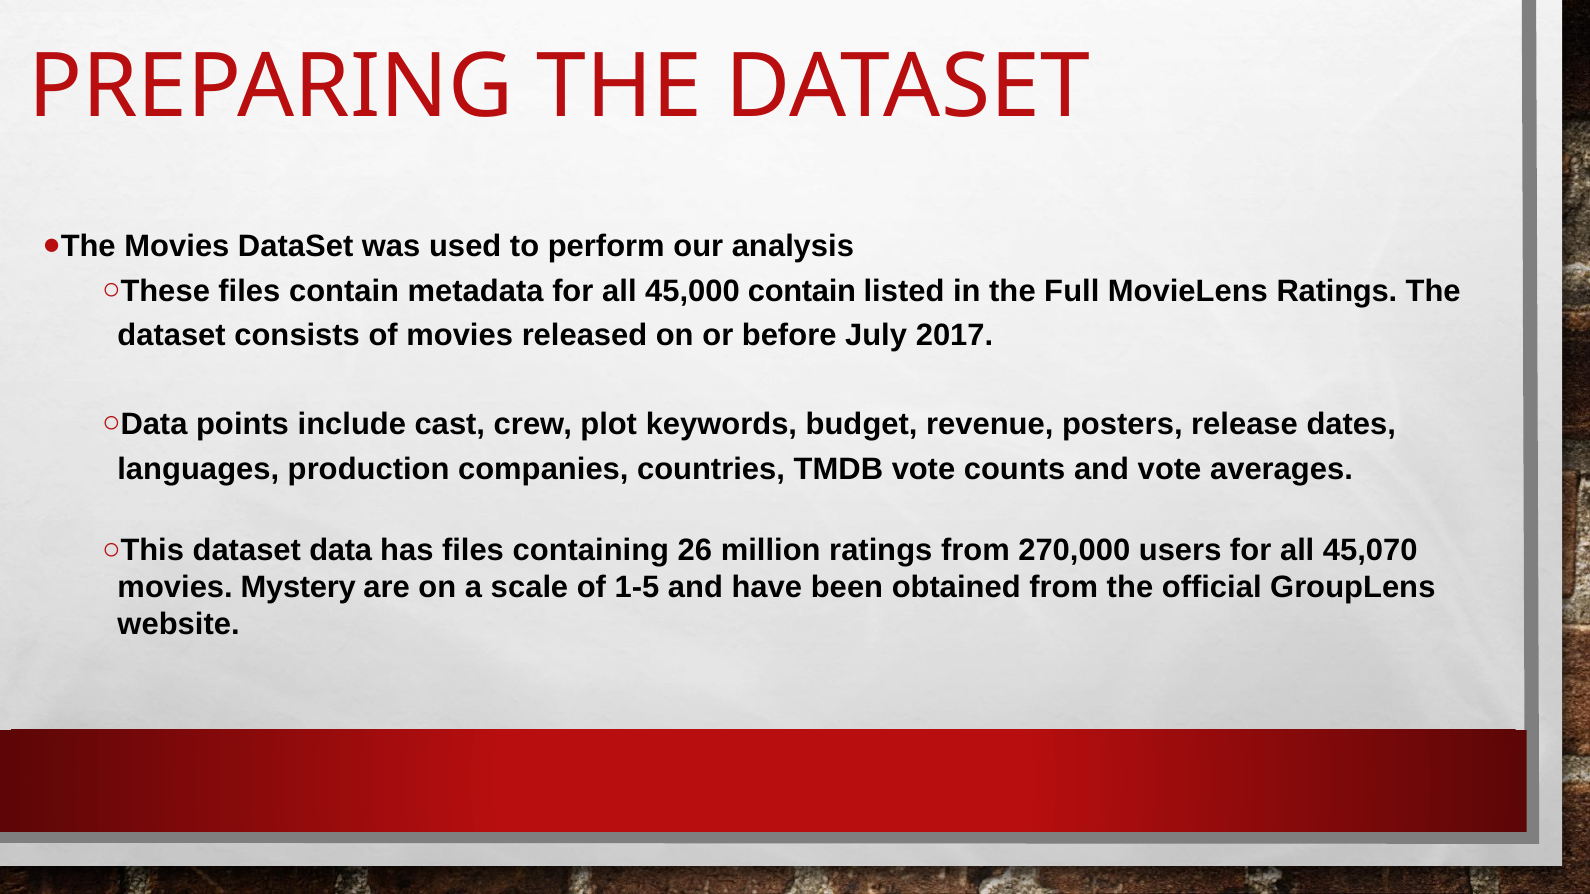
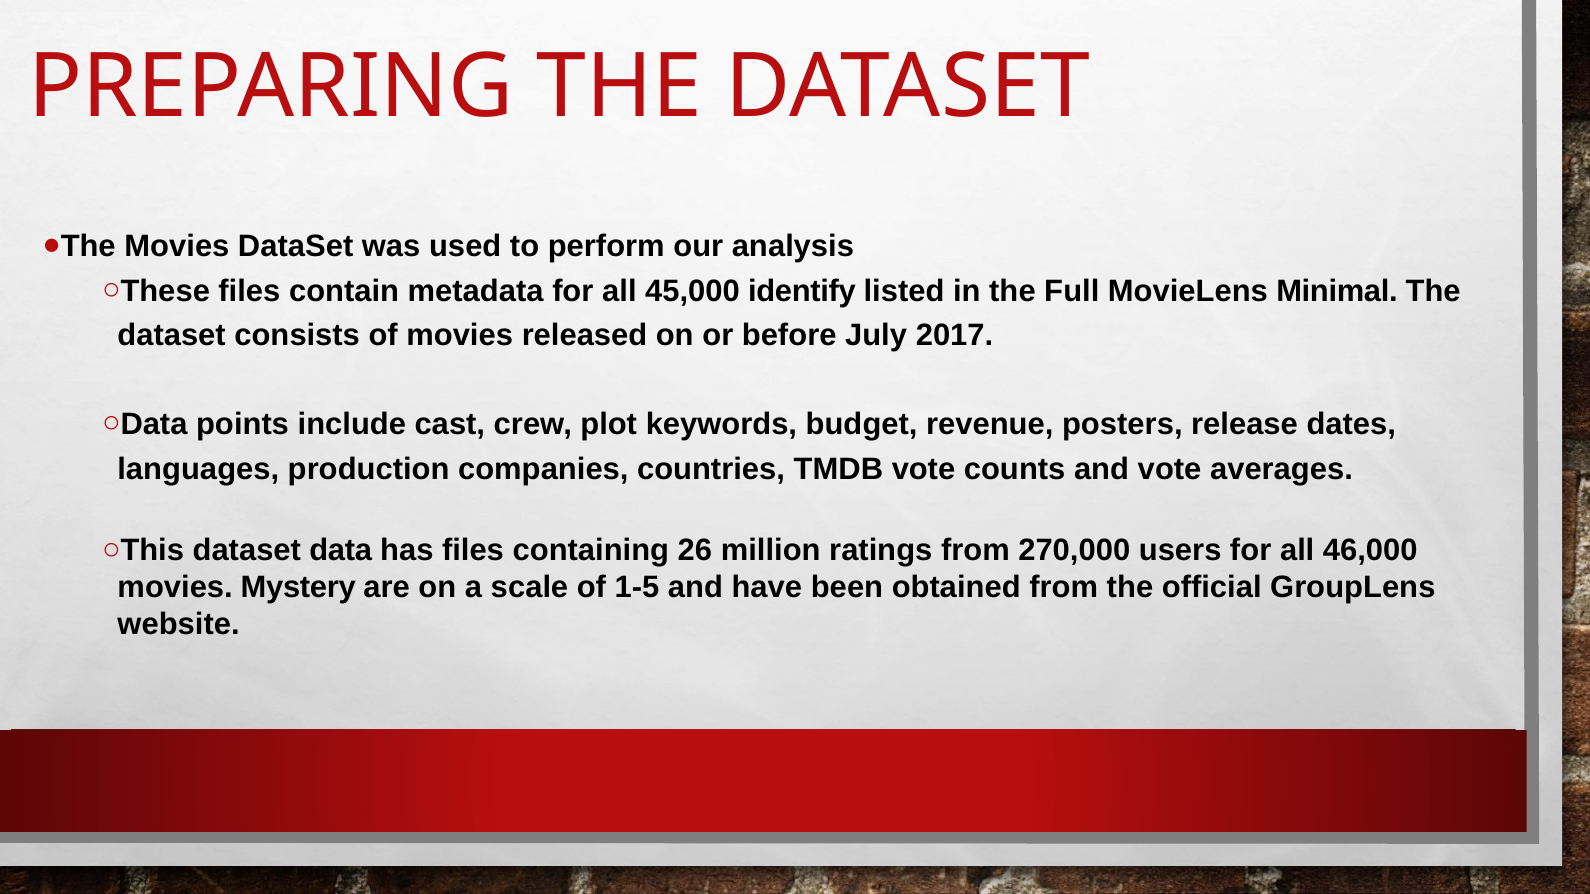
45,000 contain: contain -> identify (802, 291)
MovieLens Ratings: Ratings -> Minimal (1337, 291)
45,070: 45,070 -> 46,000 (1370, 551)
